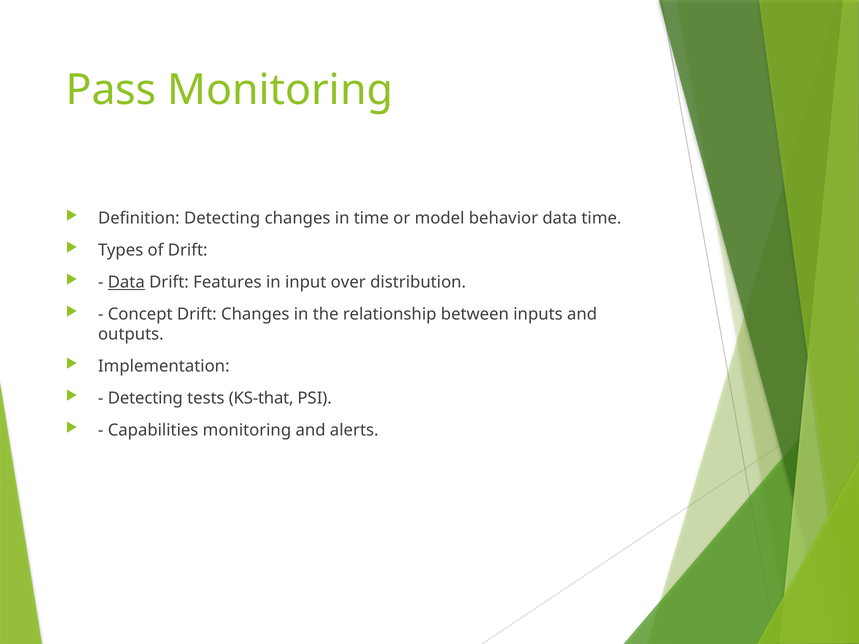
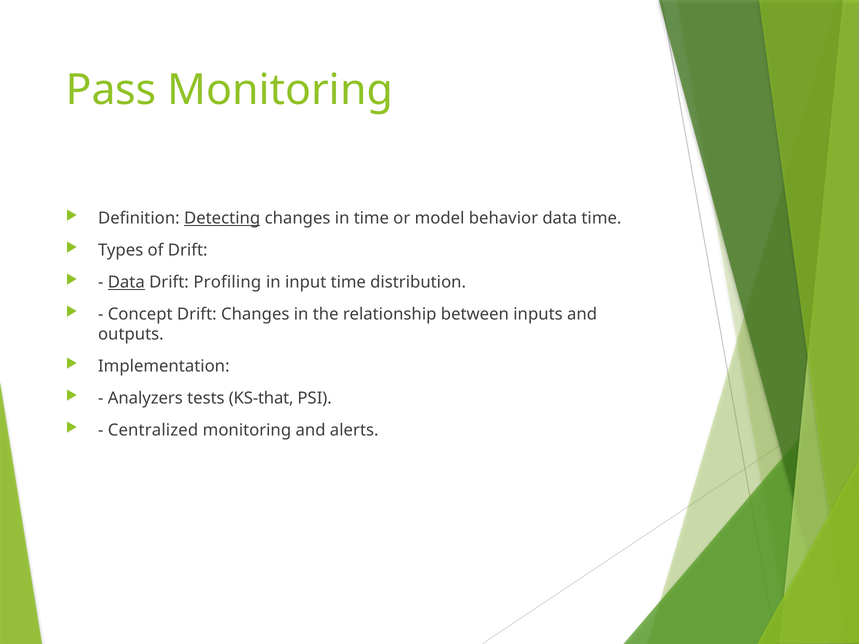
Detecting underline: none -> present (222, 218)
Features: Features -> Profiling (227, 282)
input over: over -> time (348, 282)
Detecting: Detecting -> Analyzers (145, 398)
Capabilities: Capabilities -> Centralized (153, 430)
